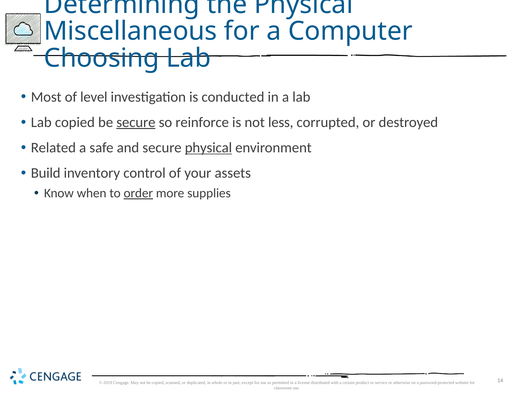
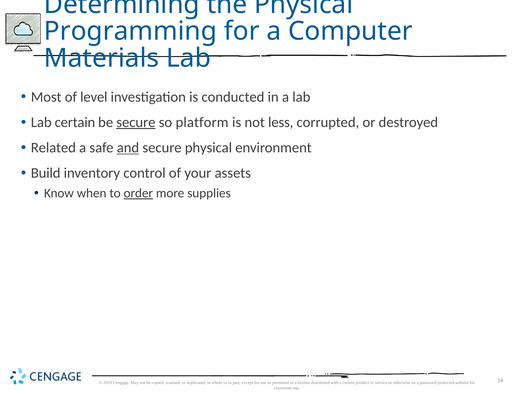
Miscellaneous: Miscellaneous -> Programming (130, 31)
Choosing: Choosing -> Materials (102, 58)
Lab copied: copied -> certain (75, 122)
reinforce: reinforce -> platform (202, 122)
and underline: none -> present (128, 148)
physical underline: present -> none (208, 148)
